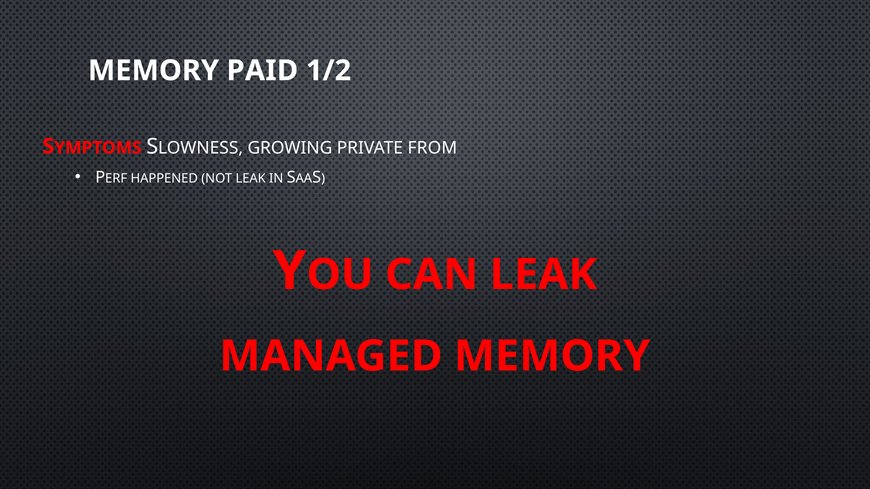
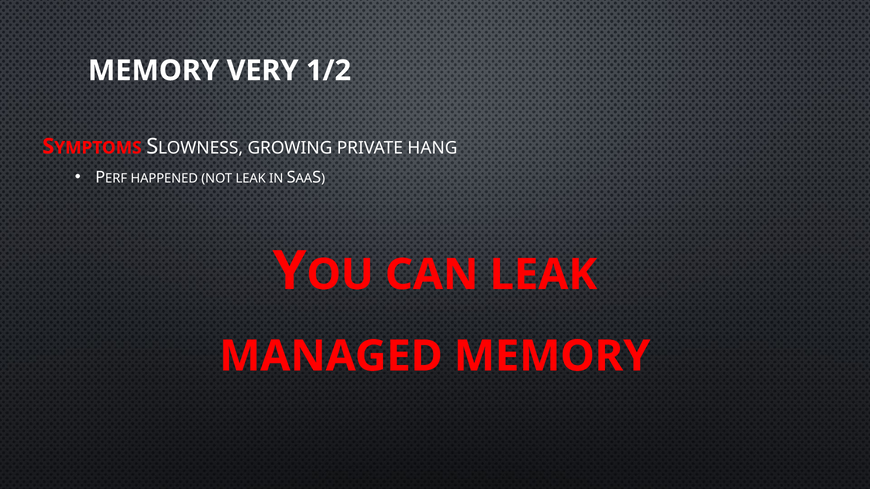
PAID: PAID -> VERY (263, 71)
FROM: FROM -> HANG (432, 148)
